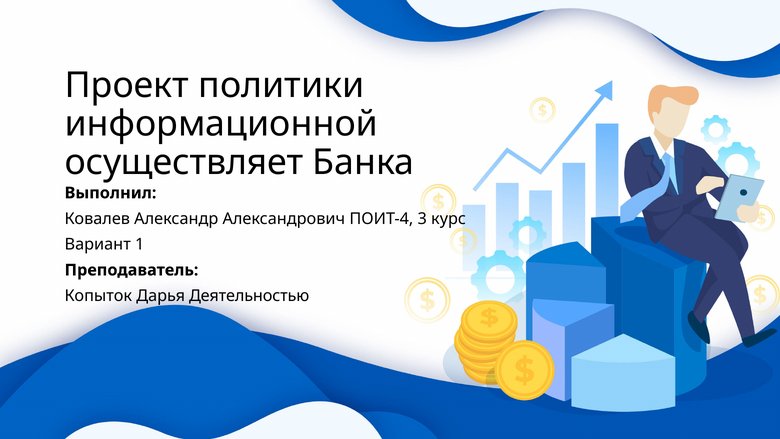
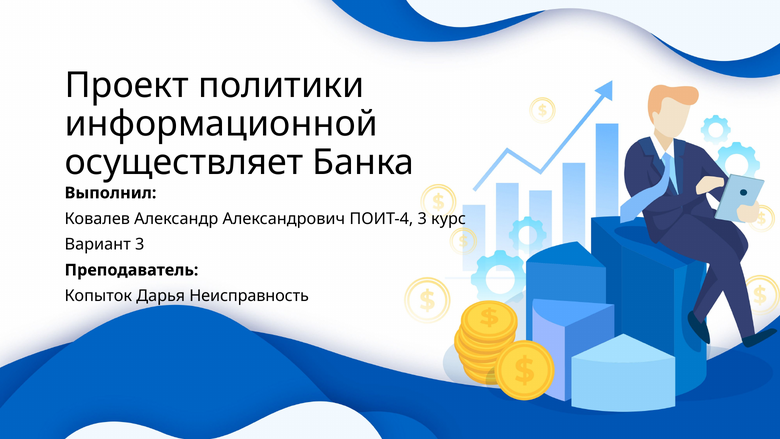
Вариант 1: 1 -> 3 (140, 244)
Деятельностью: Деятельностью -> Неисправность (249, 296)
